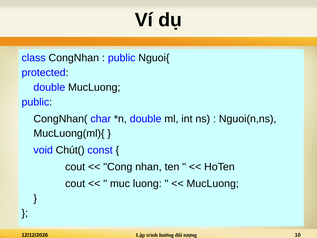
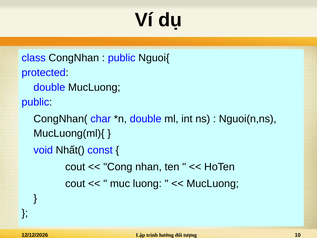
Chút(: Chút( -> Nhất( (70, 150)
